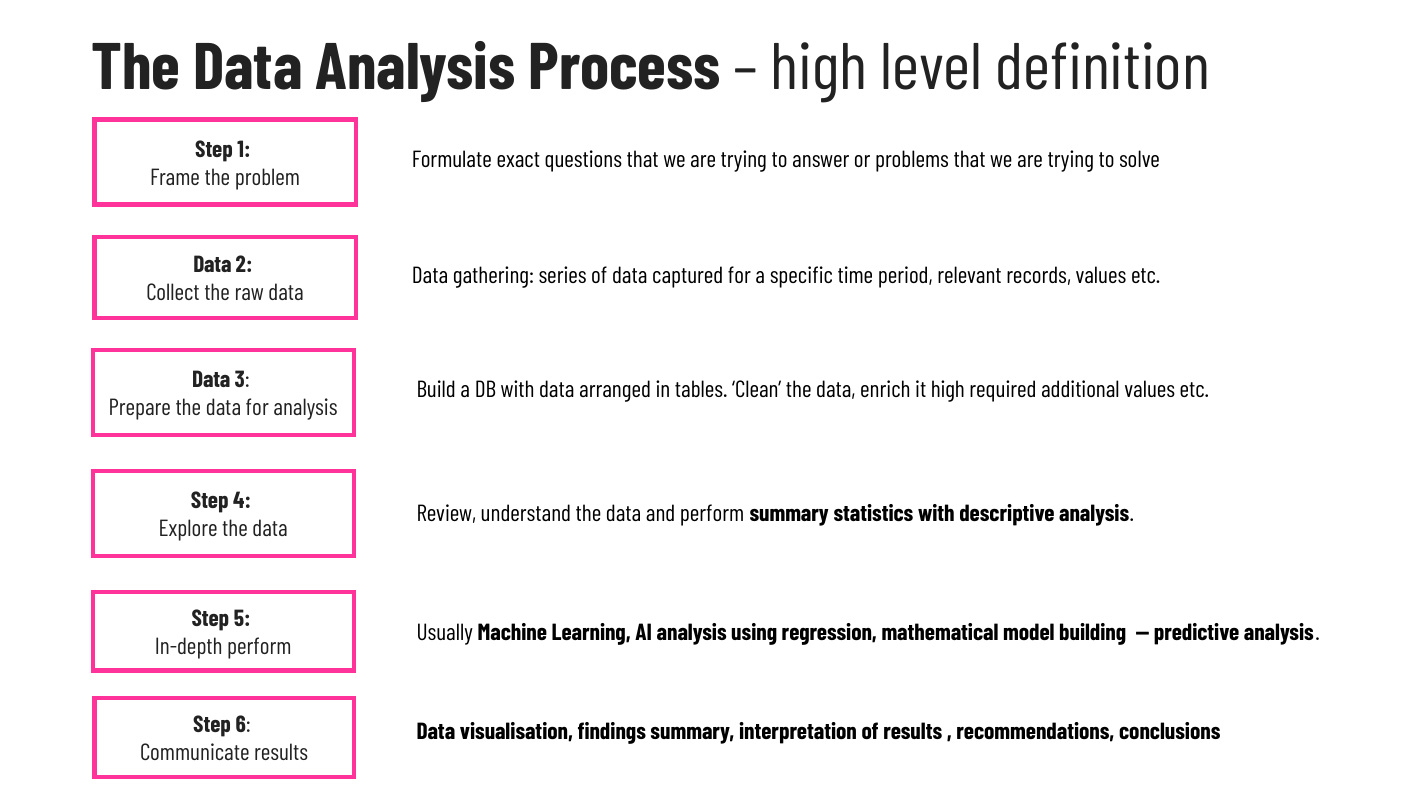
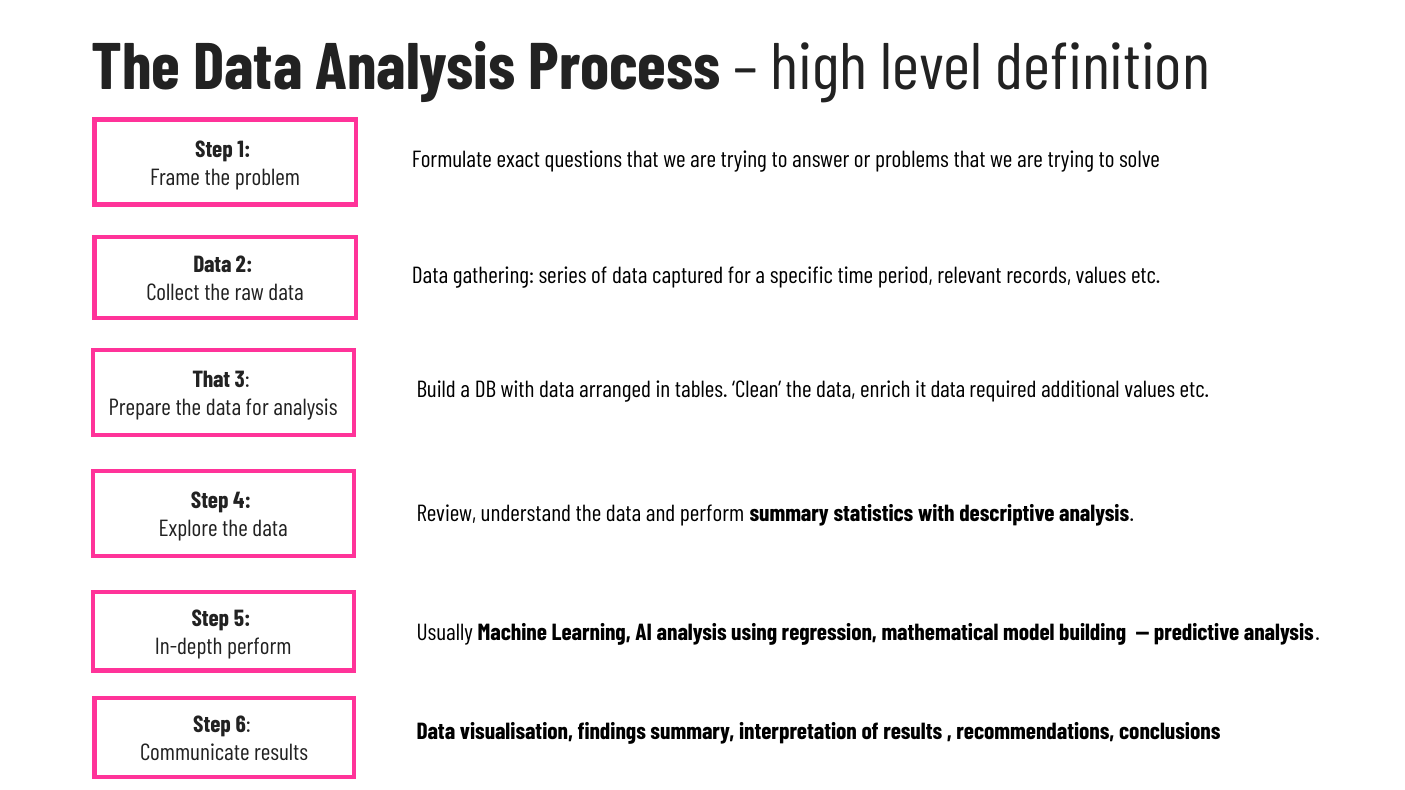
Data: Data -> That (211, 380)
it high: high -> data (948, 390)
